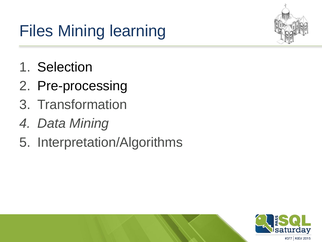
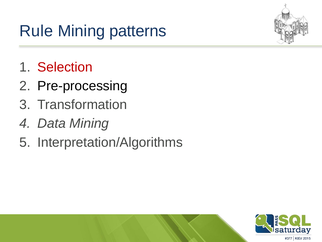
Files: Files -> Rule (36, 31)
learning: learning -> patterns (138, 31)
Selection colour: black -> red (65, 67)
